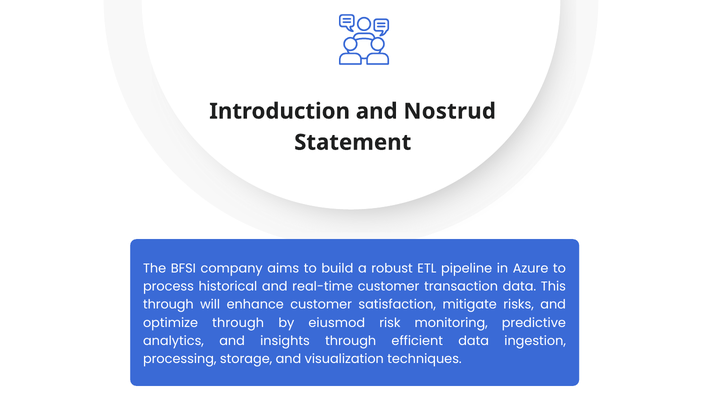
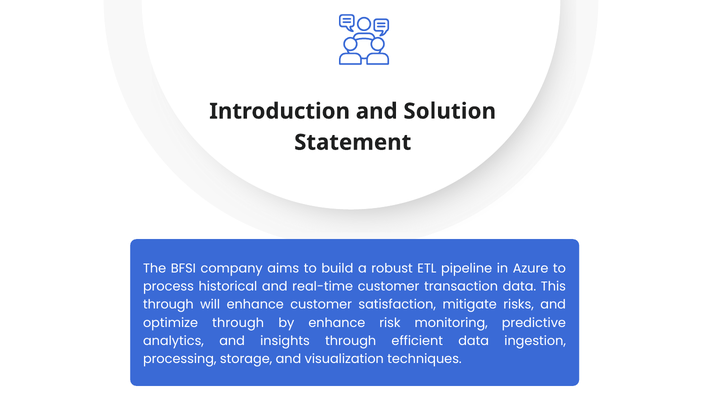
Nostrud: Nostrud -> Solution (450, 111)
by eiusmod: eiusmod -> enhance (337, 323)
